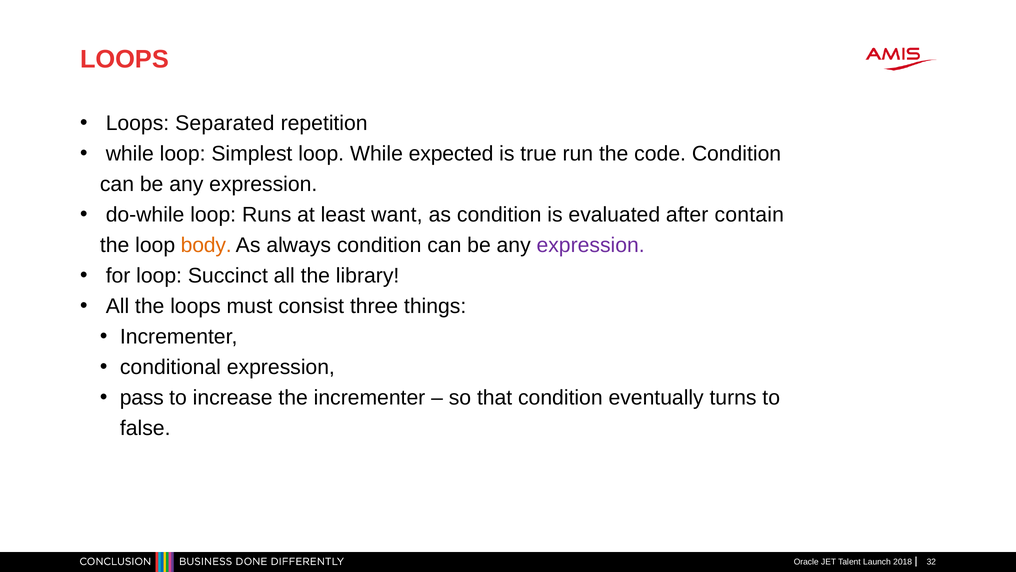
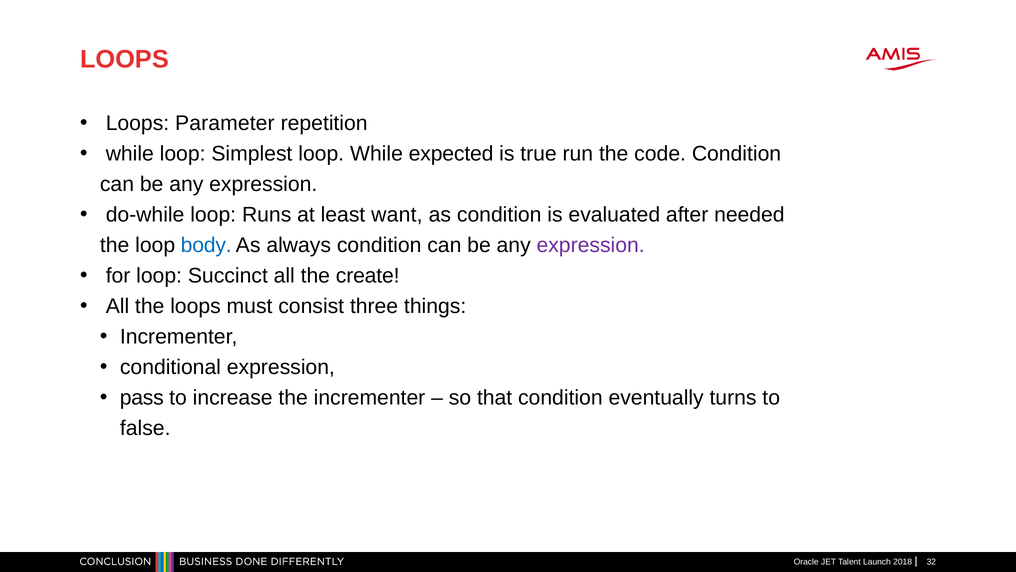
Separated: Separated -> Parameter (225, 123)
contain: contain -> needed (749, 215)
body colour: orange -> blue (206, 245)
library: library -> create (368, 276)
